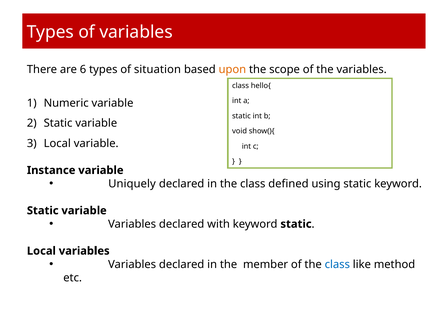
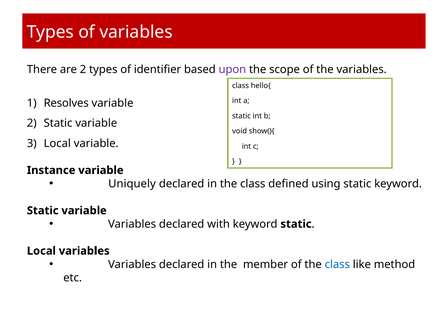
are 6: 6 -> 2 (83, 69)
situation: situation -> identifier (158, 69)
upon colour: orange -> purple (232, 69)
Numeric: Numeric -> Resolves (66, 103)
